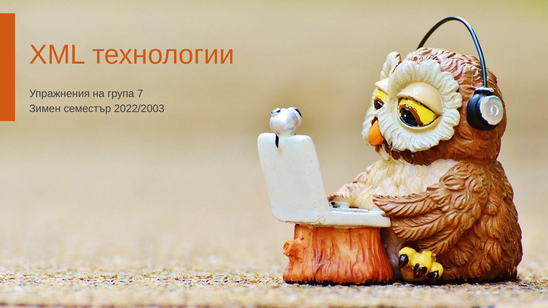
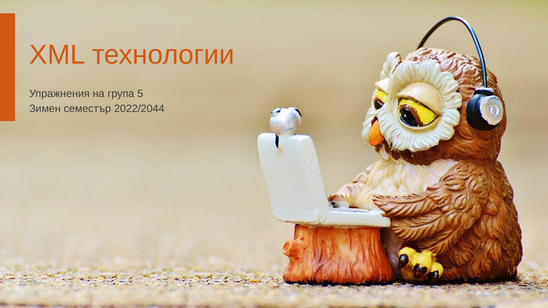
7: 7 -> 5 (140, 94)
2022/2003: 2022/2003 -> 2022/2044 (139, 109)
